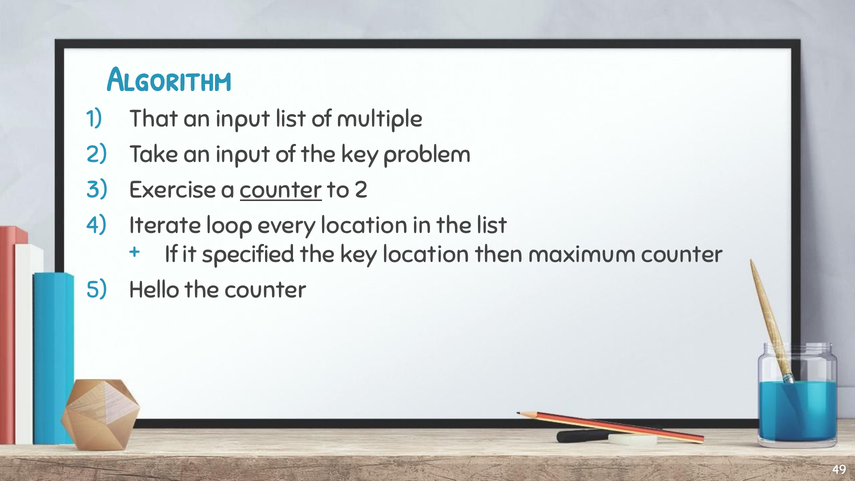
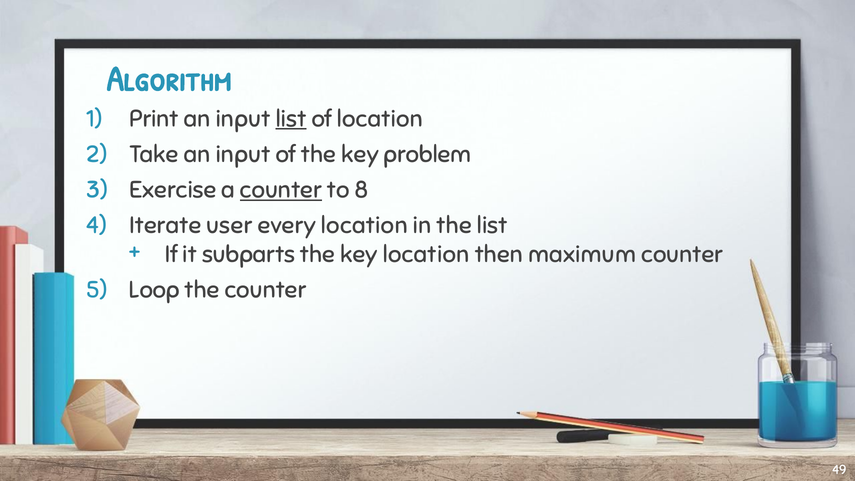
That: That -> Print (154, 119)
list underline: none -> present (291, 119)
of multiple: multiple -> location (380, 119)
to 2: 2 -> 8 (362, 190)
loop: loop -> user (229, 226)
specified: specified -> subparts (249, 254)
Hello: Hello -> Loop (154, 290)
